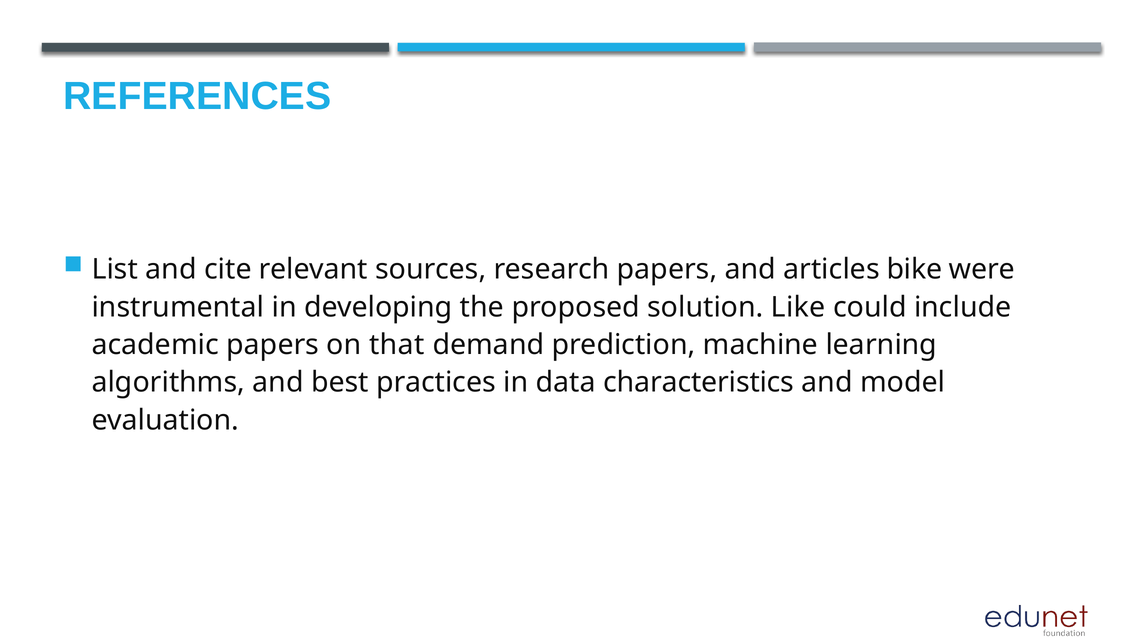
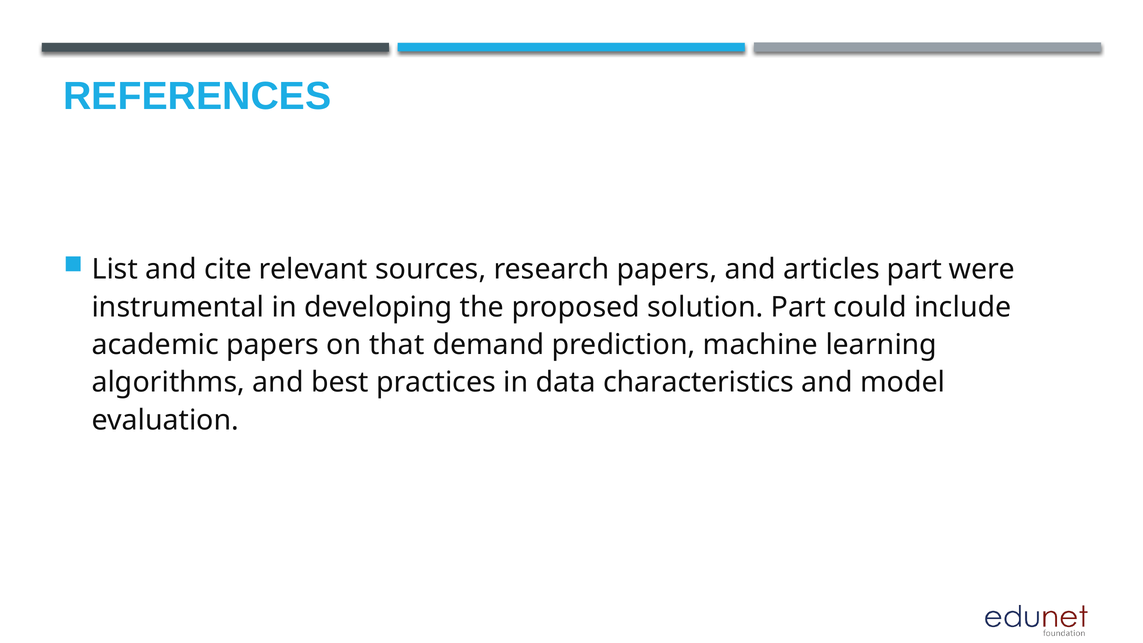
articles bike: bike -> part (914, 269)
solution Like: Like -> Part (798, 307)
